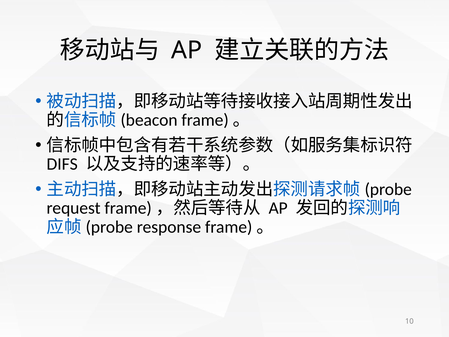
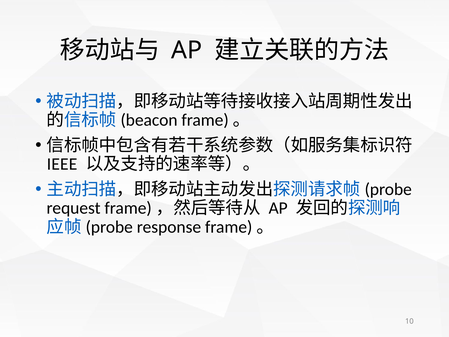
DIFS: DIFS -> IEEE (62, 164)
